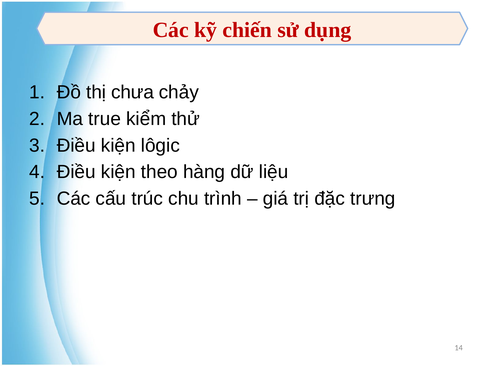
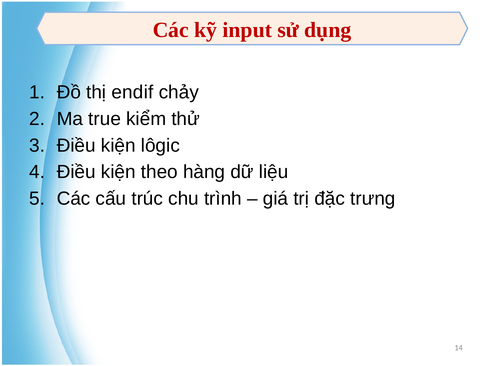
chiến: chiến -> input (247, 30)
chưa: chưa -> endif (132, 92)
